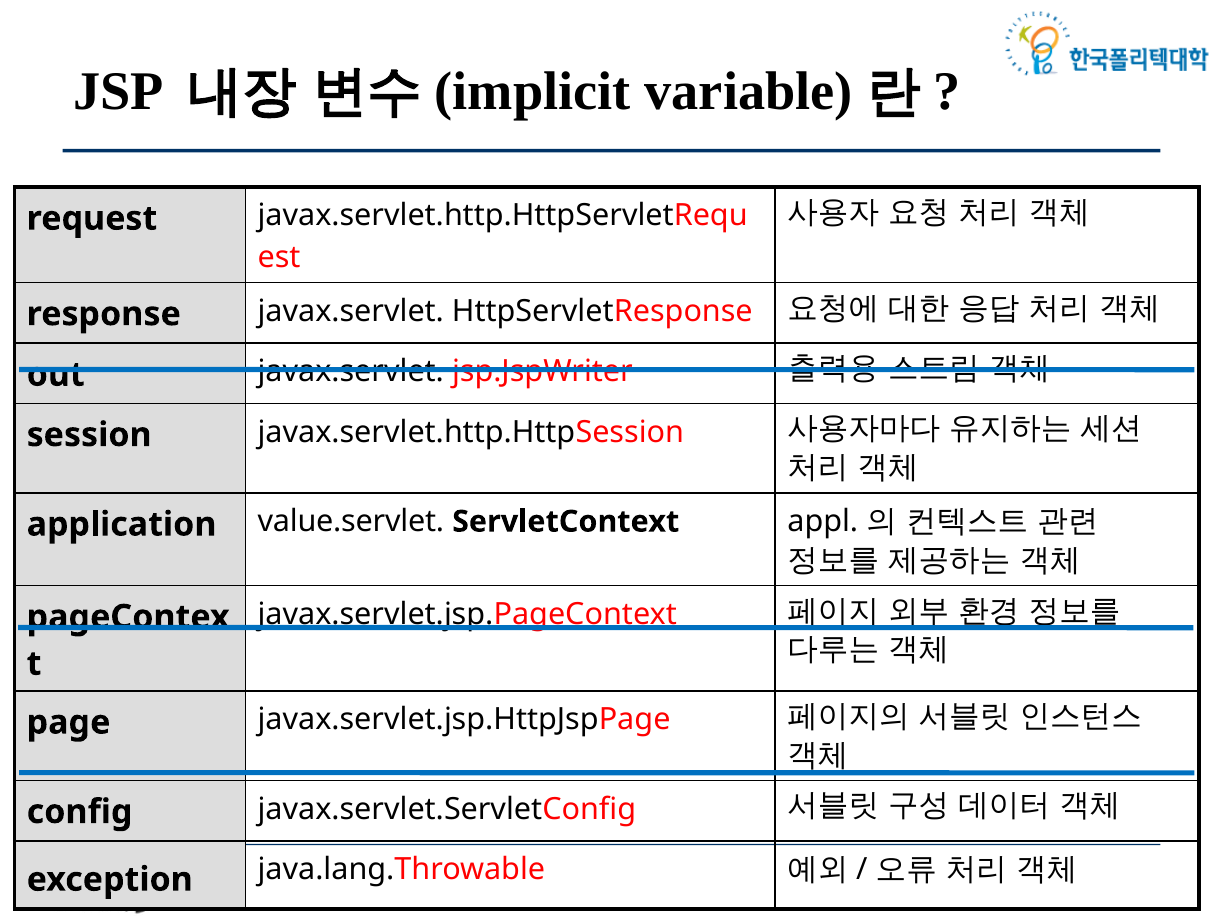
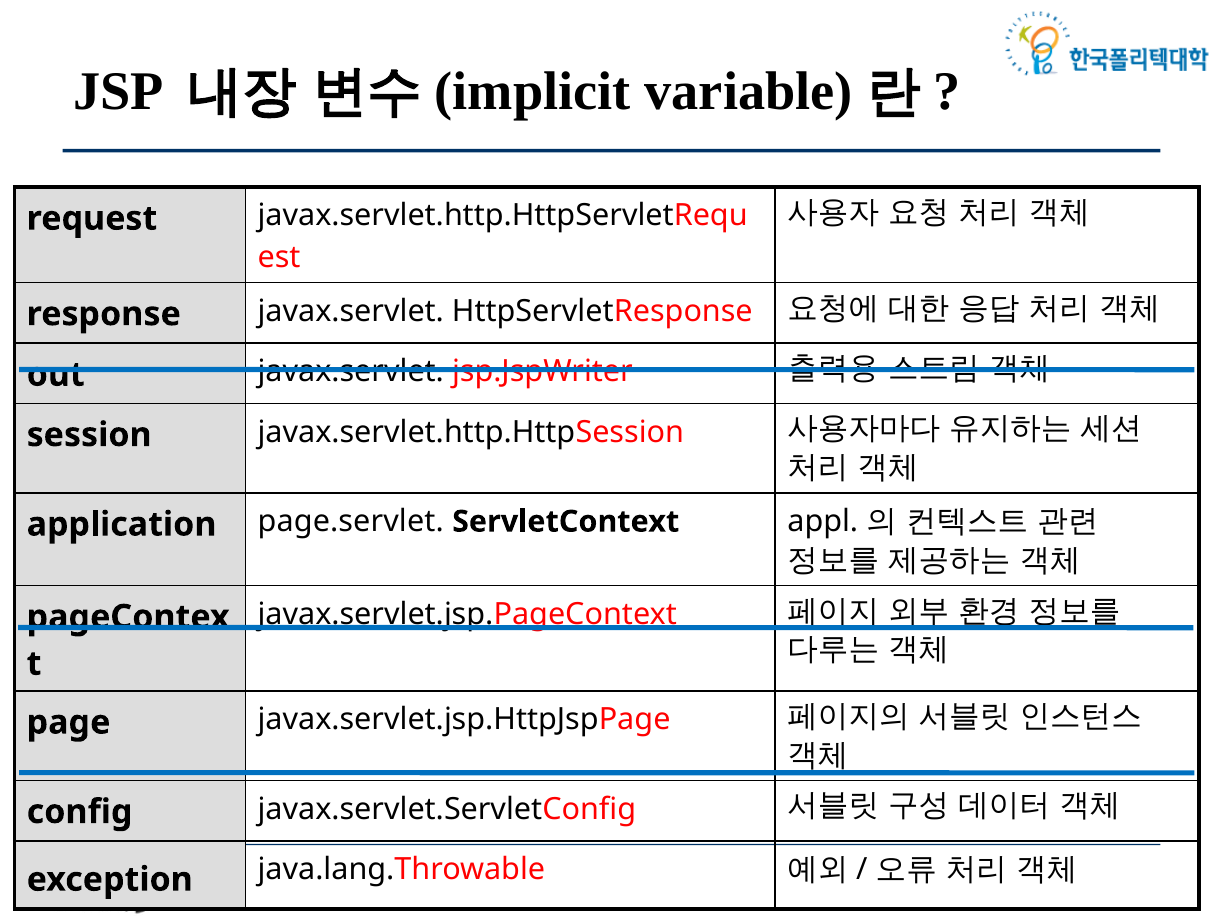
value.servlet: value.servlet -> page.servlet (351, 521)
